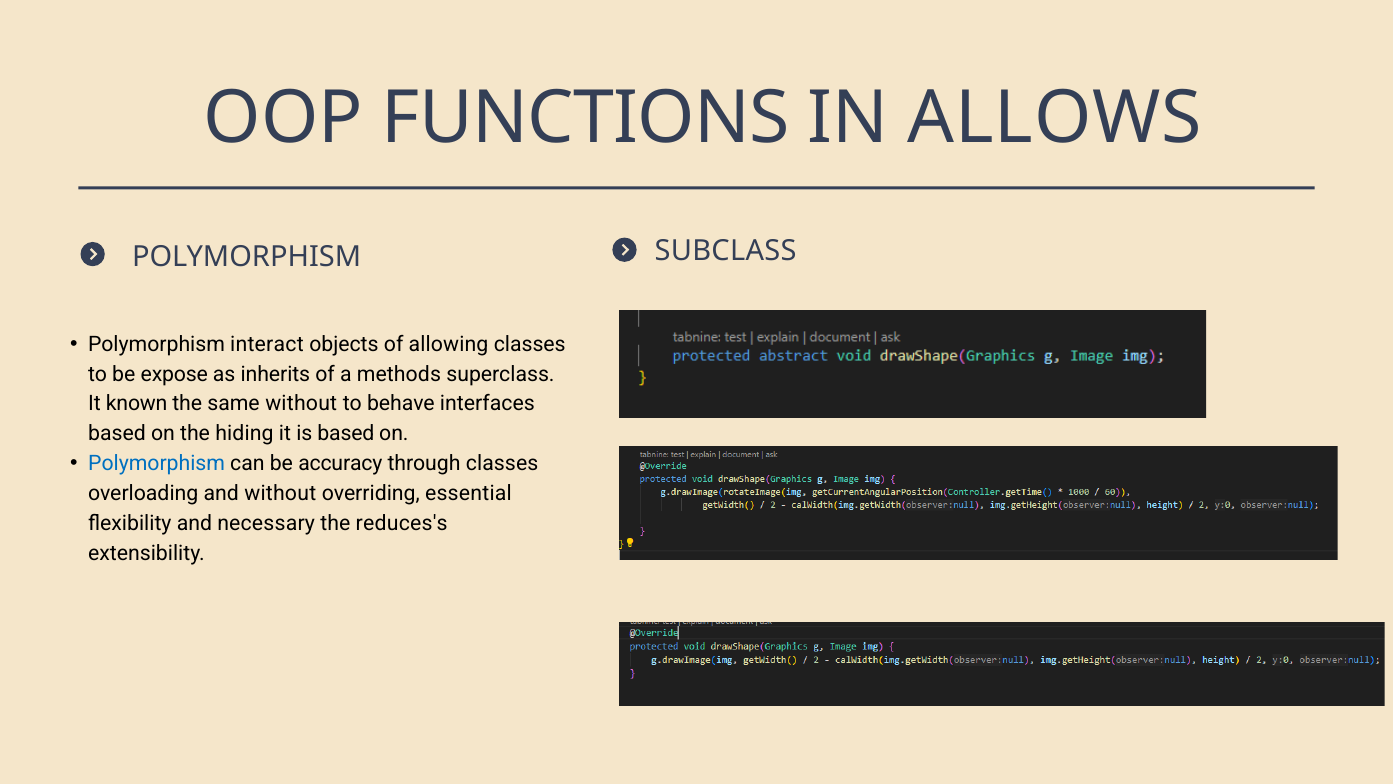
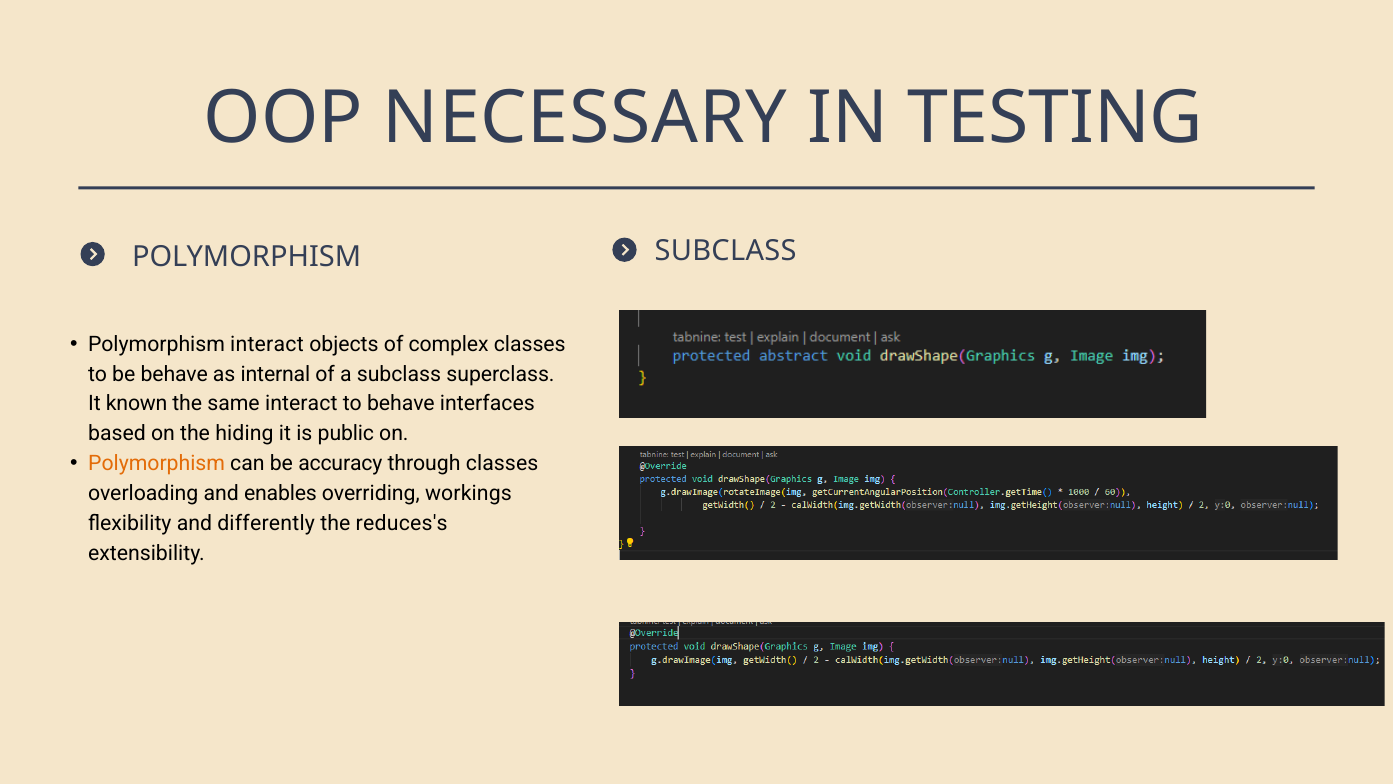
FUNCTIONS: FUNCTIONS -> NECESSARY (585, 118)
ALLOWS: ALLOWS -> TESTING (1055, 118)
allowing: allowing -> complex (449, 344)
be expose: expose -> behave (174, 374)
inherits: inherits -> internal (275, 374)
a methods: methods -> subclass (399, 374)
same without: without -> interact (301, 404)
is based: based -> public (346, 433)
Polymorphism colour: blue -> orange (157, 463)
and without: without -> enables (280, 493)
essential: essential -> workings (468, 493)
necessary: necessary -> differently (266, 523)
